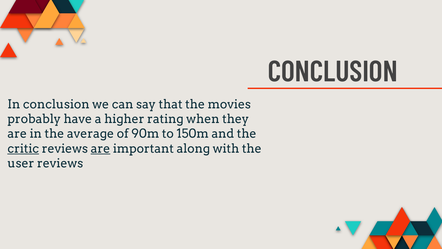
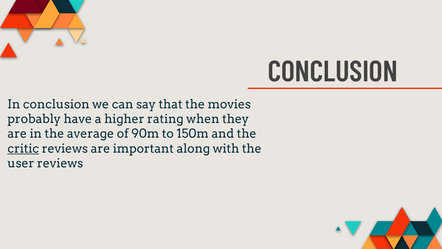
are underline: present -> none (100, 148)
